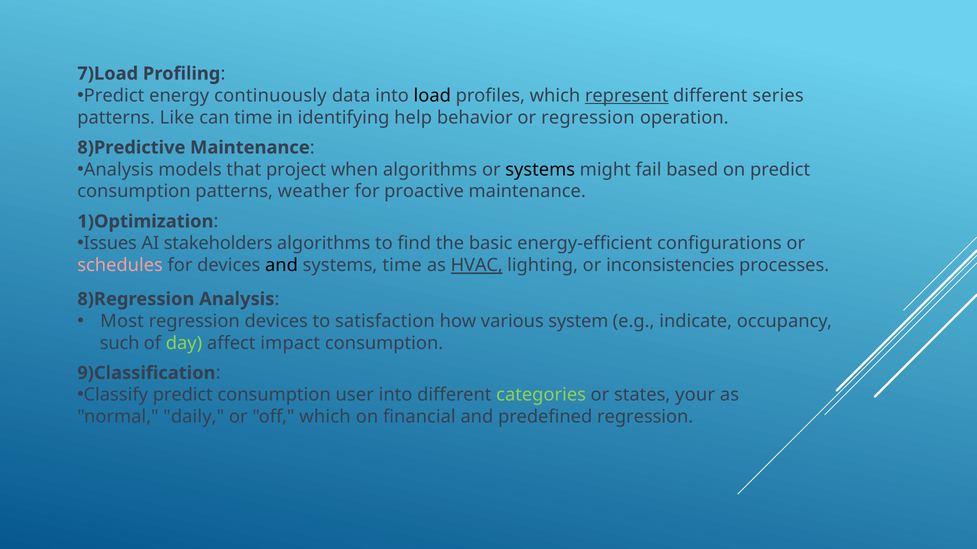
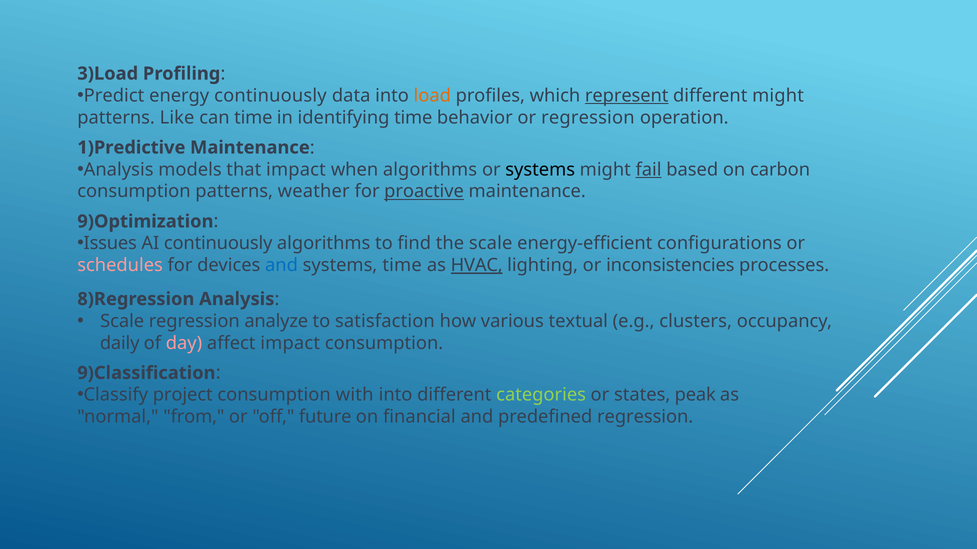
7)Load: 7)Load -> 3)Load (108, 74)
load colour: black -> orange (432, 96)
different series: series -> might (778, 96)
identifying help: help -> time (413, 118)
8)Predictive: 8)Predictive -> 1)Predictive (131, 148)
that project: project -> impact (296, 170)
fail underline: none -> present (649, 170)
on predict: predict -> carbon (780, 170)
proactive underline: none -> present (424, 192)
1)Optimization: 1)Optimization -> 9)Optimization (145, 222)
AI stakeholders: stakeholders -> continuously (218, 244)
the basic: basic -> scale (491, 244)
and colour: black -> blue (282, 266)
Most: Most -> Scale (122, 321)
regression devices: devices -> analyze (276, 321)
system: system -> textual (578, 321)
indicate: indicate -> clusters (696, 321)
such: such -> daily (120, 343)
day colour: light green -> pink (184, 343)
Classify predict: predict -> project (183, 395)
user: user -> with (355, 395)
your: your -> peak (695, 395)
daily: daily -> from (194, 417)
off which: which -> future (325, 417)
